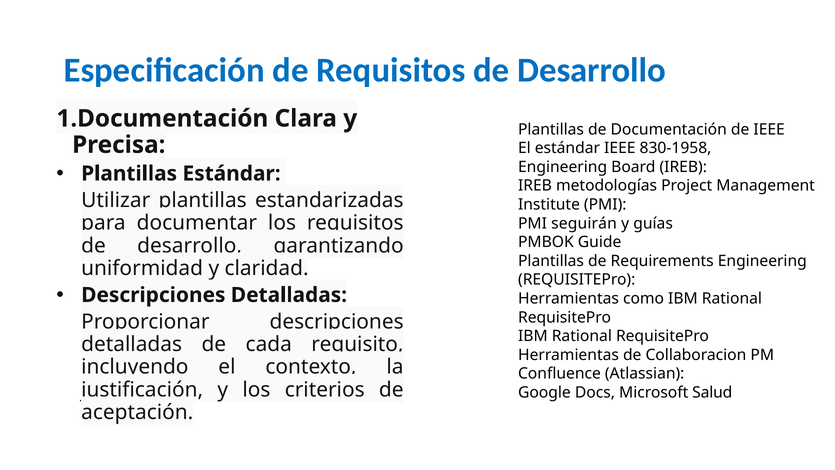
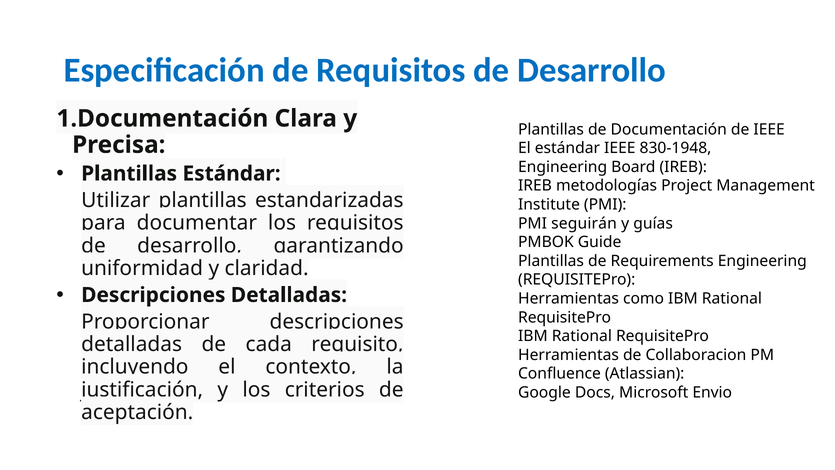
830-1958: 830-1958 -> 830-1948 (675, 148)
Salud: Salud -> Envio (712, 392)
